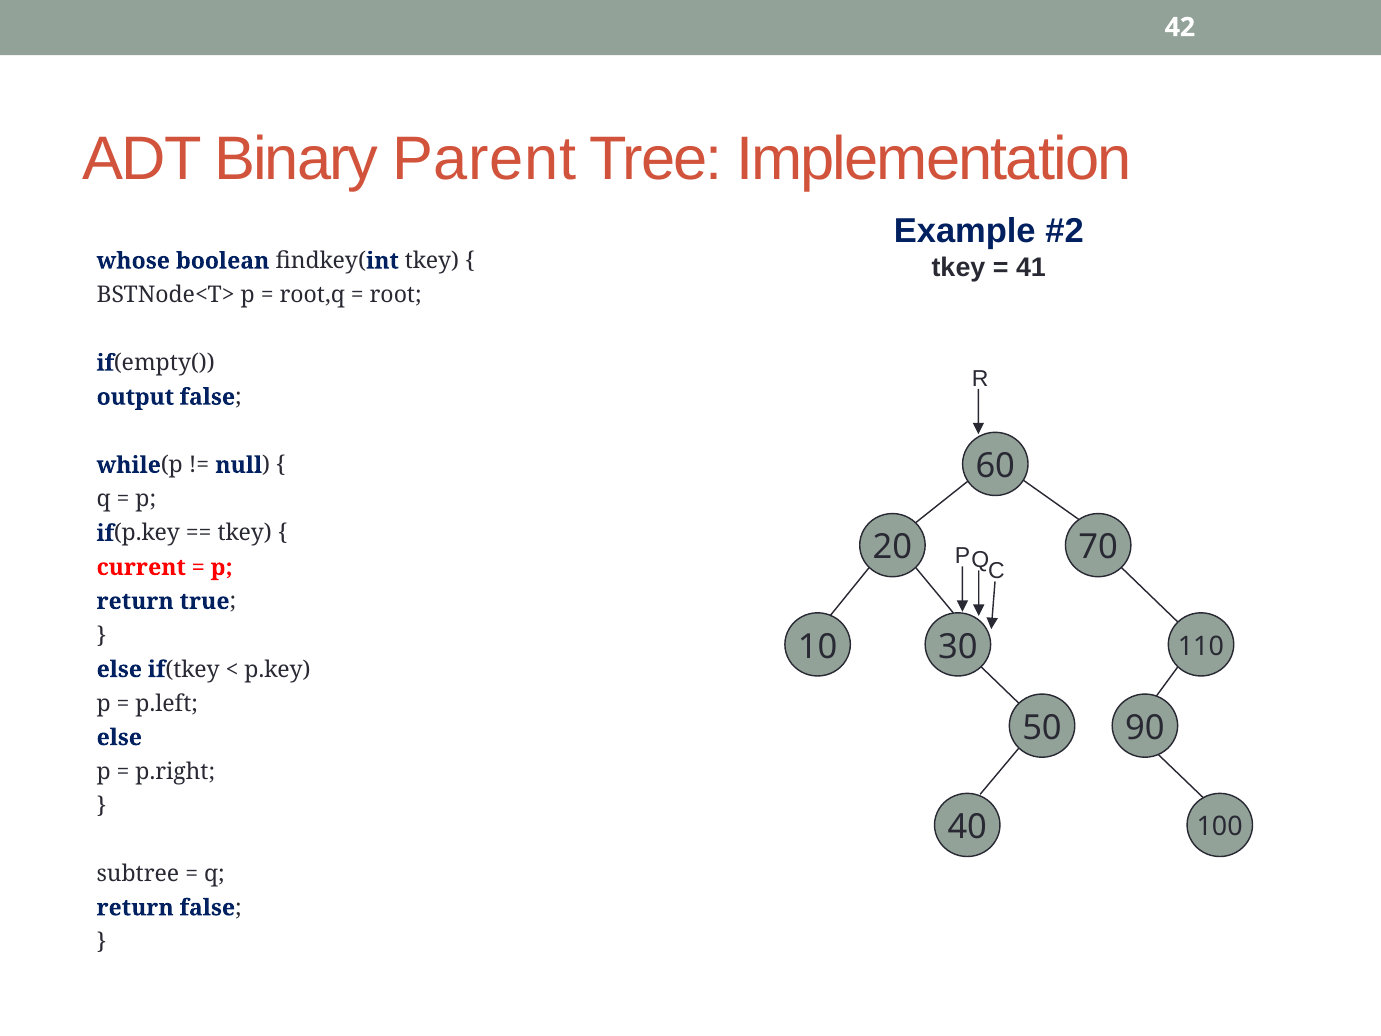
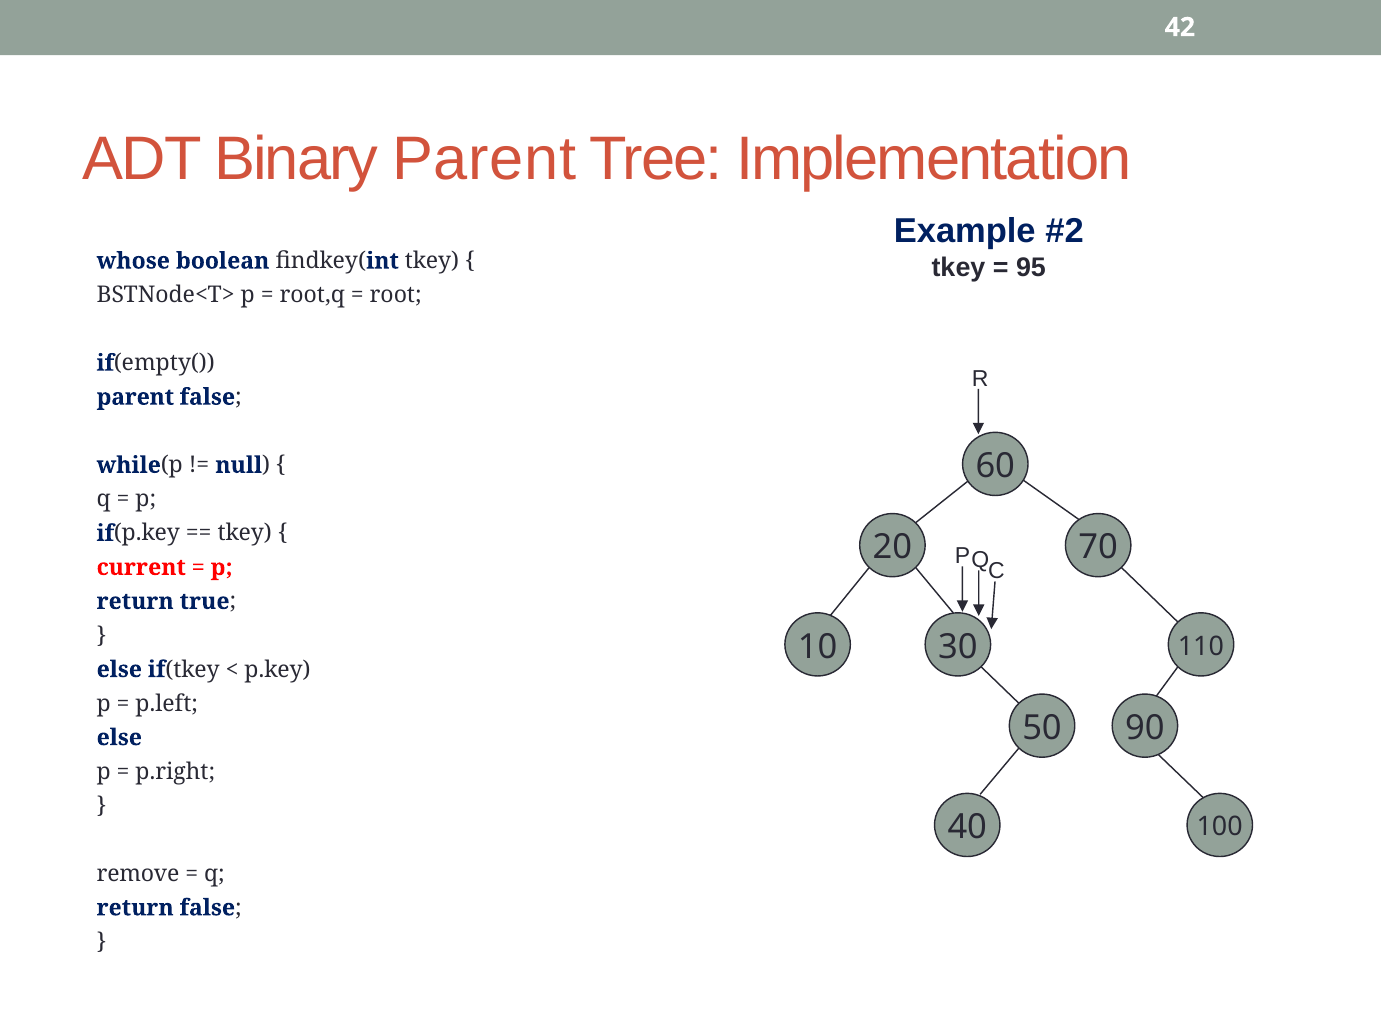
41: 41 -> 95 (1031, 267)
output: output -> parent (135, 397)
subtree: subtree -> remove (138, 874)
